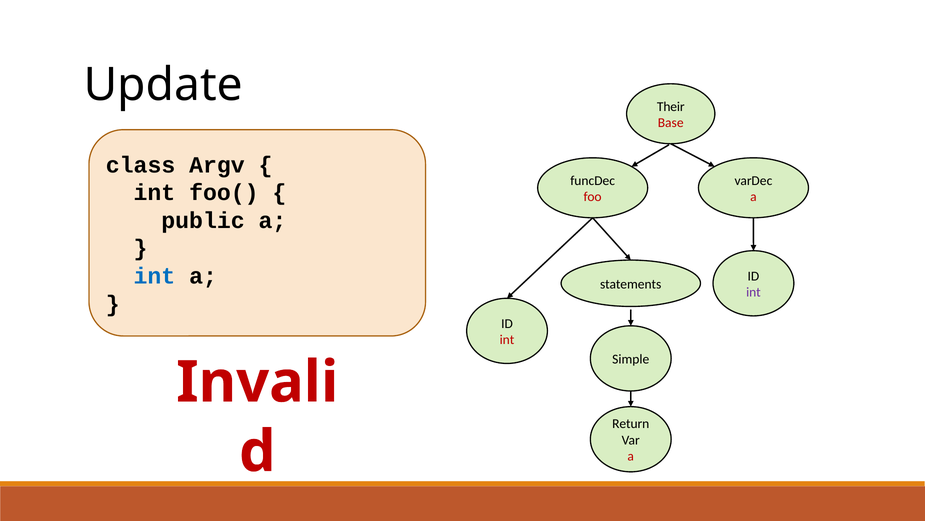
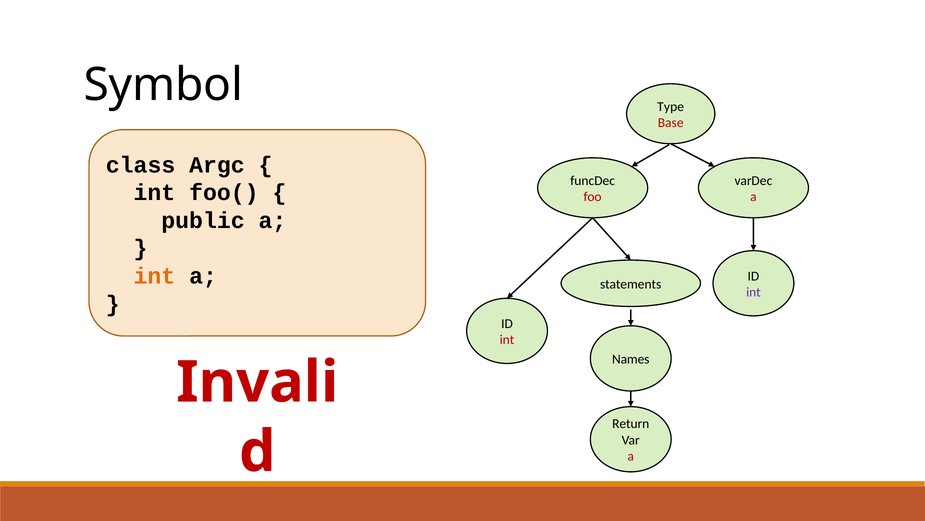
Update: Update -> Symbol (163, 85)
Their: Their -> Type (671, 106)
Argv: Argv -> Argc (217, 165)
int colour: blue -> orange (154, 276)
Simple: Simple -> Names (631, 359)
